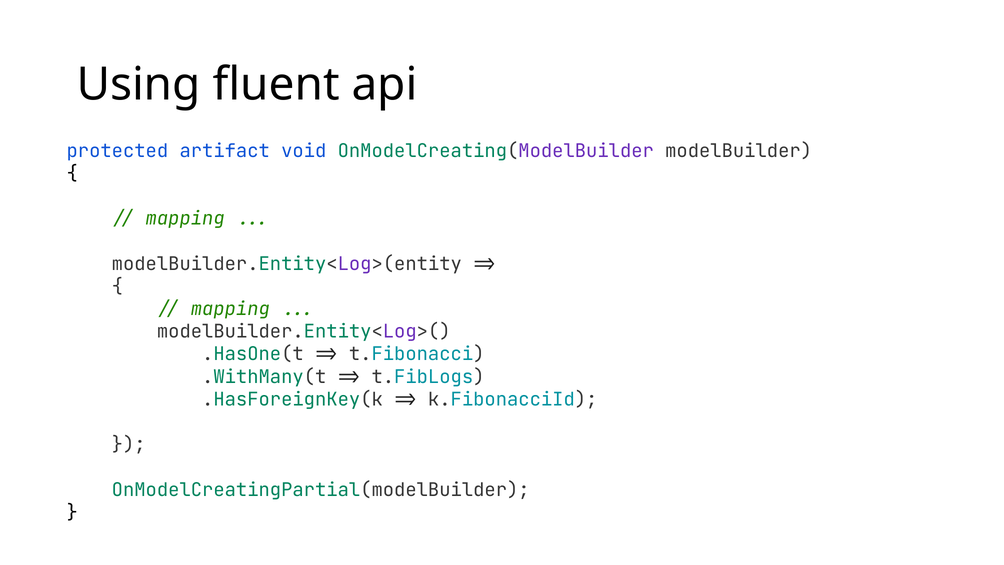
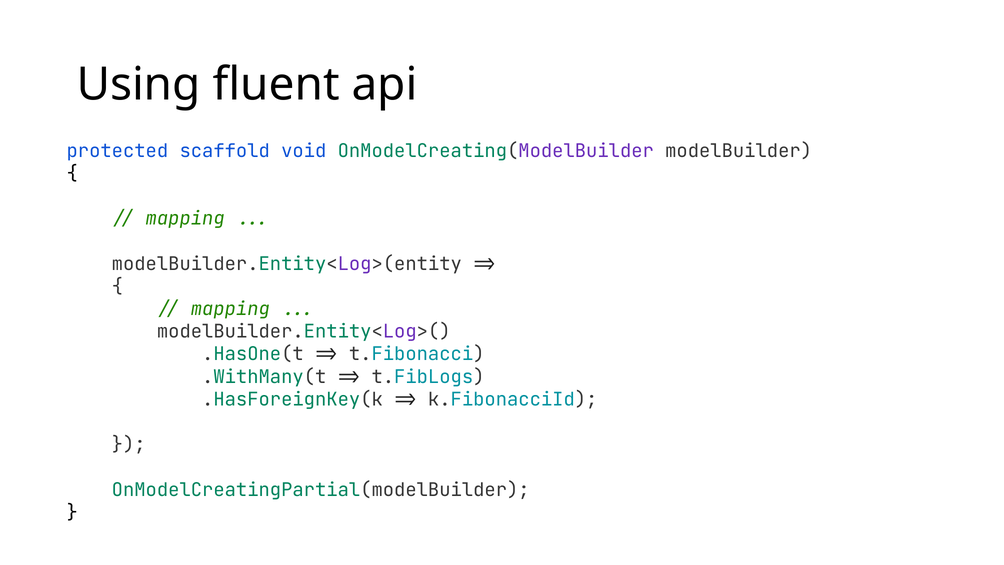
artifact: artifact -> scaffold (225, 151)
